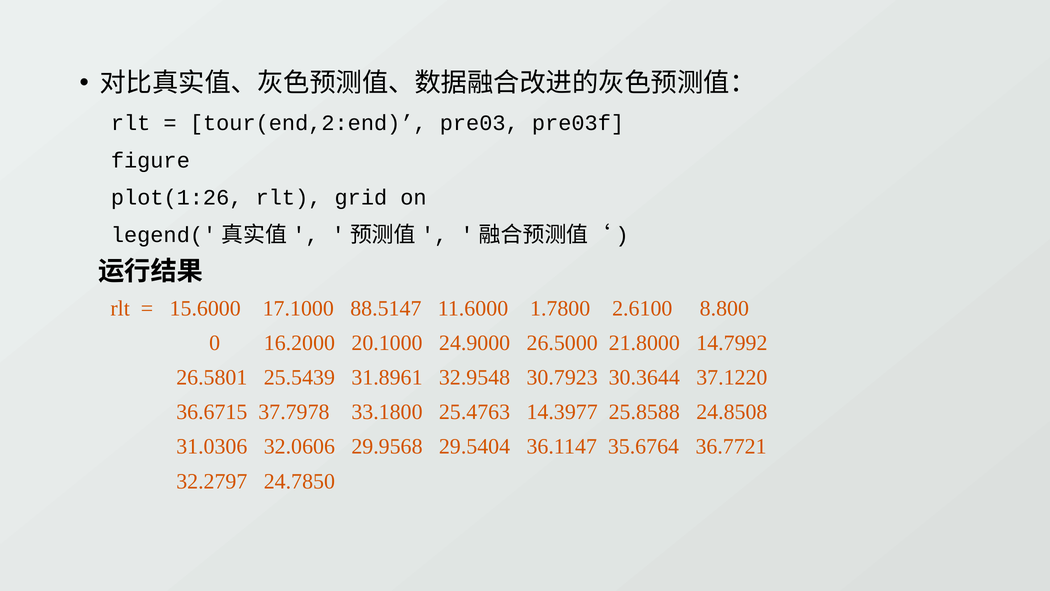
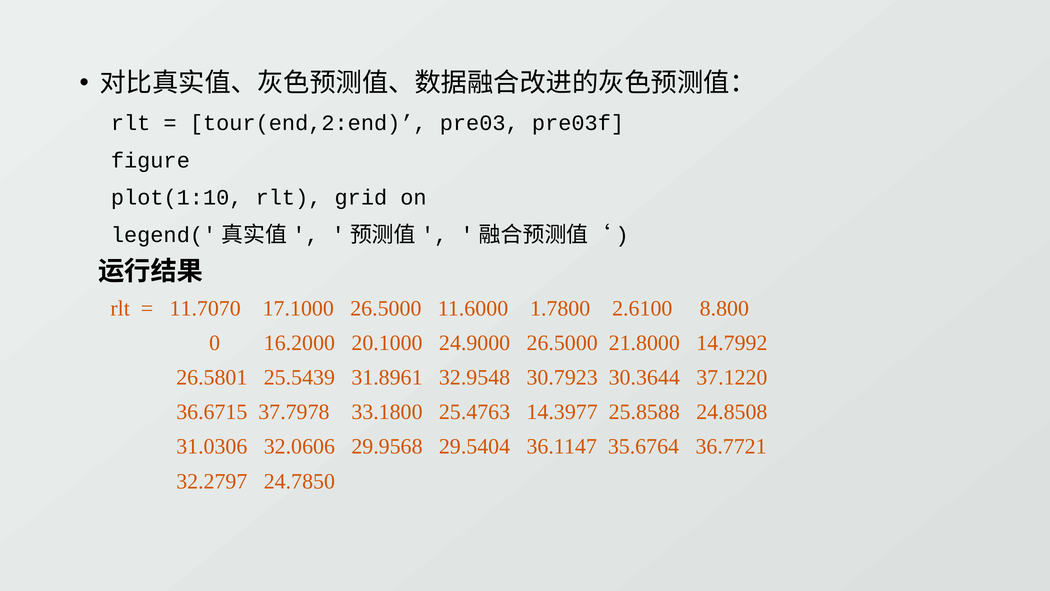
plot(1:26: plot(1:26 -> plot(1:10 (177, 197)
15.6000: 15.6000 -> 11.7070 (205, 308)
17.1000 88.5147: 88.5147 -> 26.5000 (386, 308)
